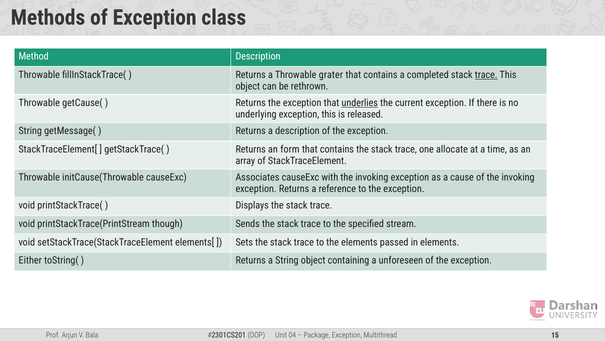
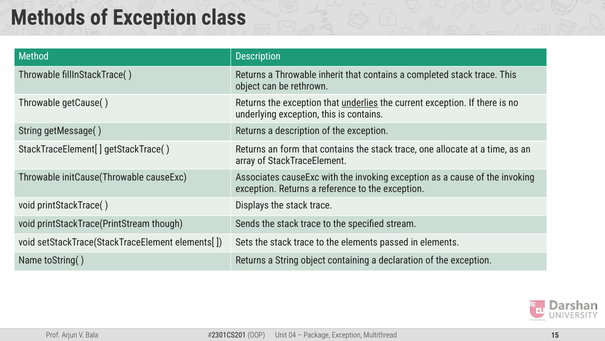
grater: grater -> inherit (331, 75)
trace underline: present -> none (486, 75)
is released: released -> contains (365, 114)
Either: Either -> Name (30, 260)
unforeseen: unforeseen -> declaration (401, 260)
